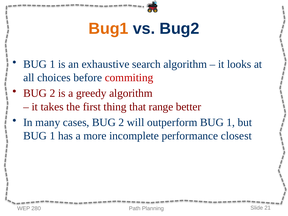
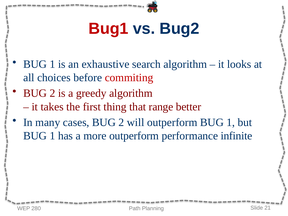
Bug1 colour: orange -> red (108, 29)
more incomplete: incomplete -> outperform (134, 136)
closest: closest -> infinite (236, 136)
